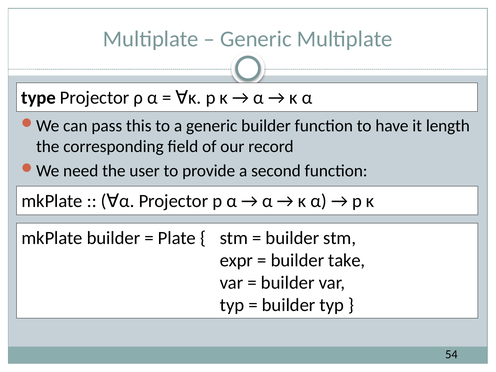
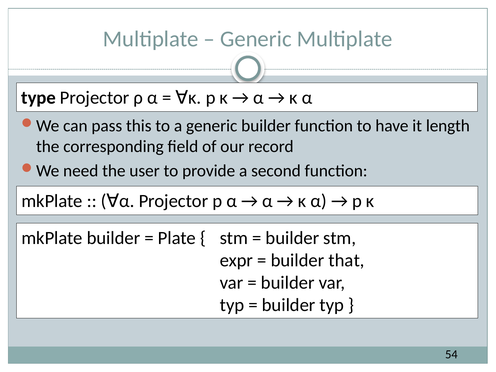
take: take -> that (347, 260)
